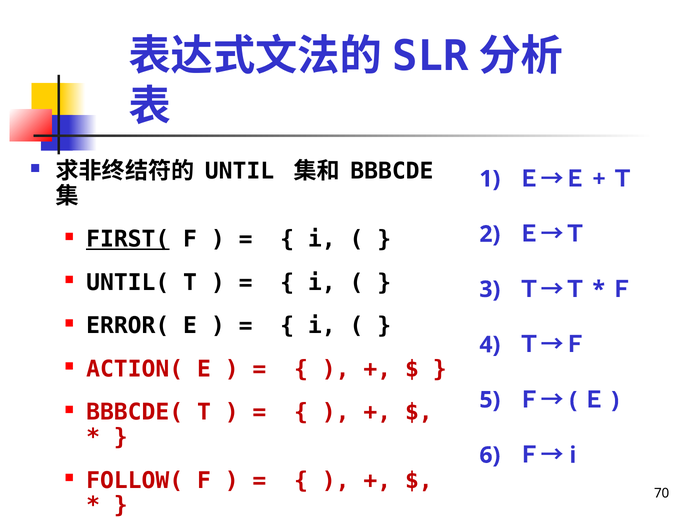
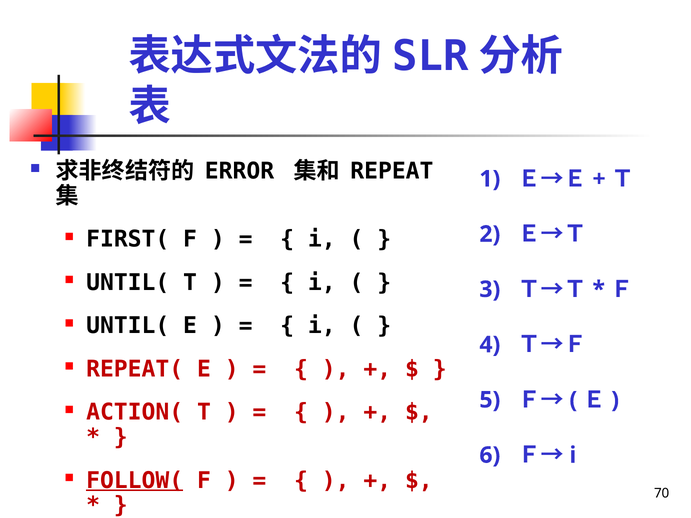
UNTIL: UNTIL -> ERROR (239, 171)
BBBCDE: BBBCDE -> REPEAT (392, 171)
FIRST( underline: present -> none (128, 239)
ERROR(: ERROR( -> UNTIL( (128, 326)
ACTION(: ACTION( -> REPEAT( (135, 369)
BBBCDE(: BBBCDE( -> ACTION( (135, 413)
FOLLOW( underline: none -> present (135, 481)
